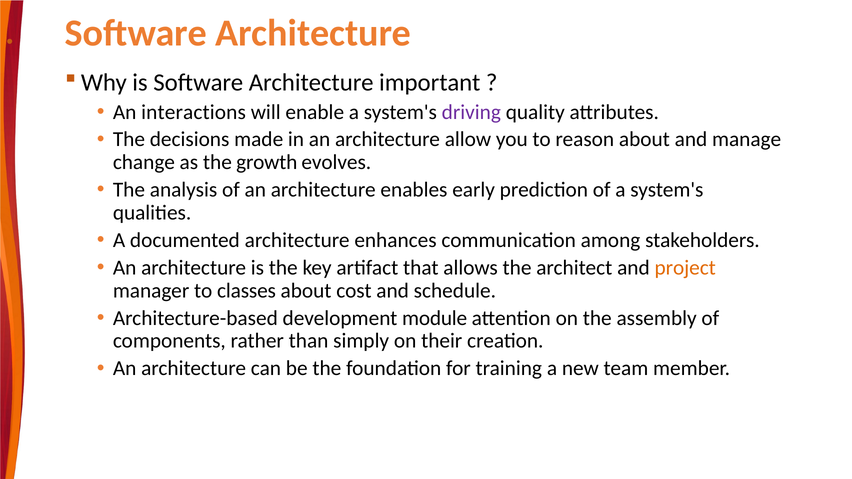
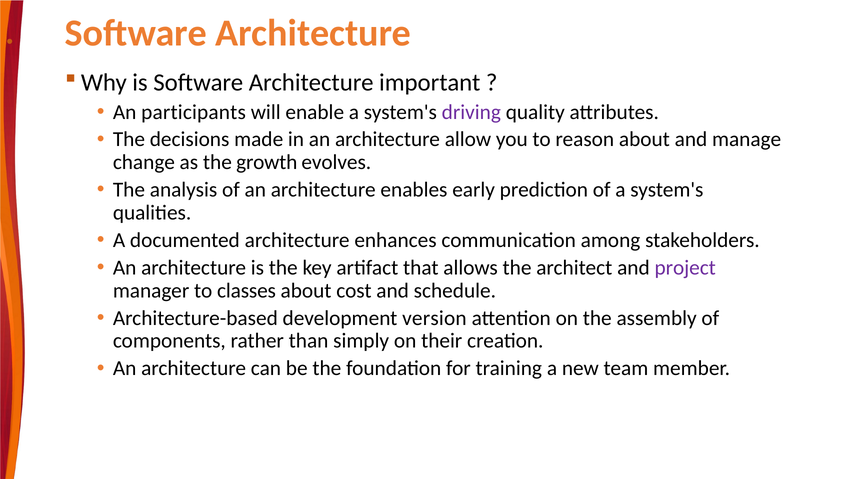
interactions: interactions -> participants (194, 112)
project colour: orange -> purple (685, 268)
module: module -> version (434, 318)
